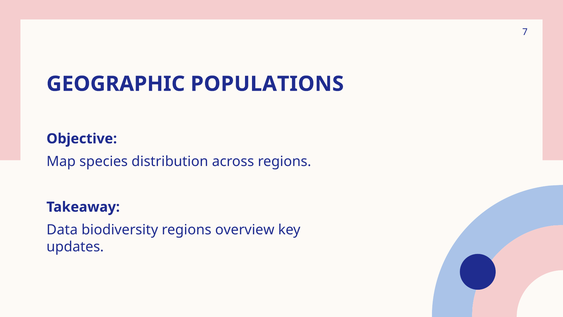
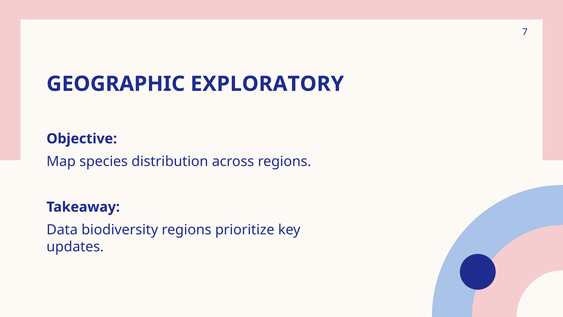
POPULATIONS: POPULATIONS -> EXPLORATORY (267, 84)
overview: overview -> prioritize (245, 230)
